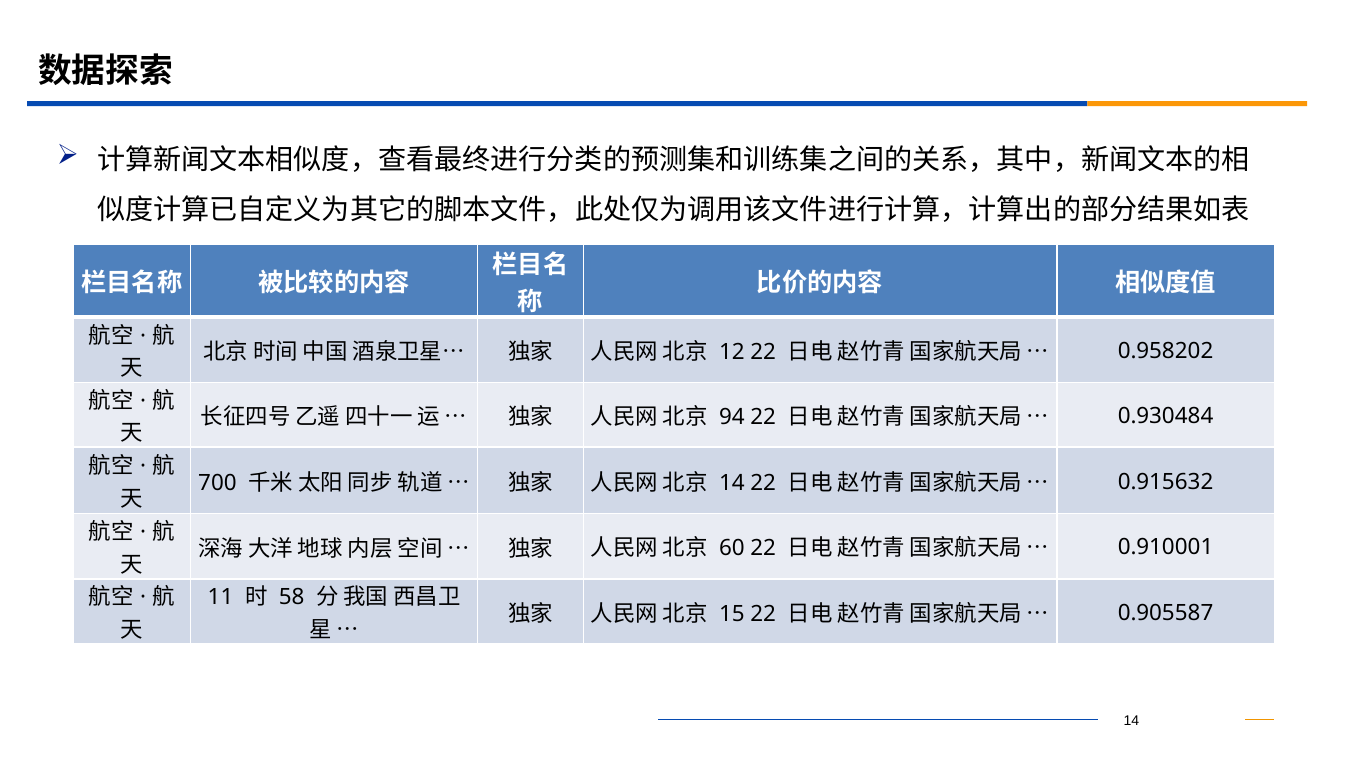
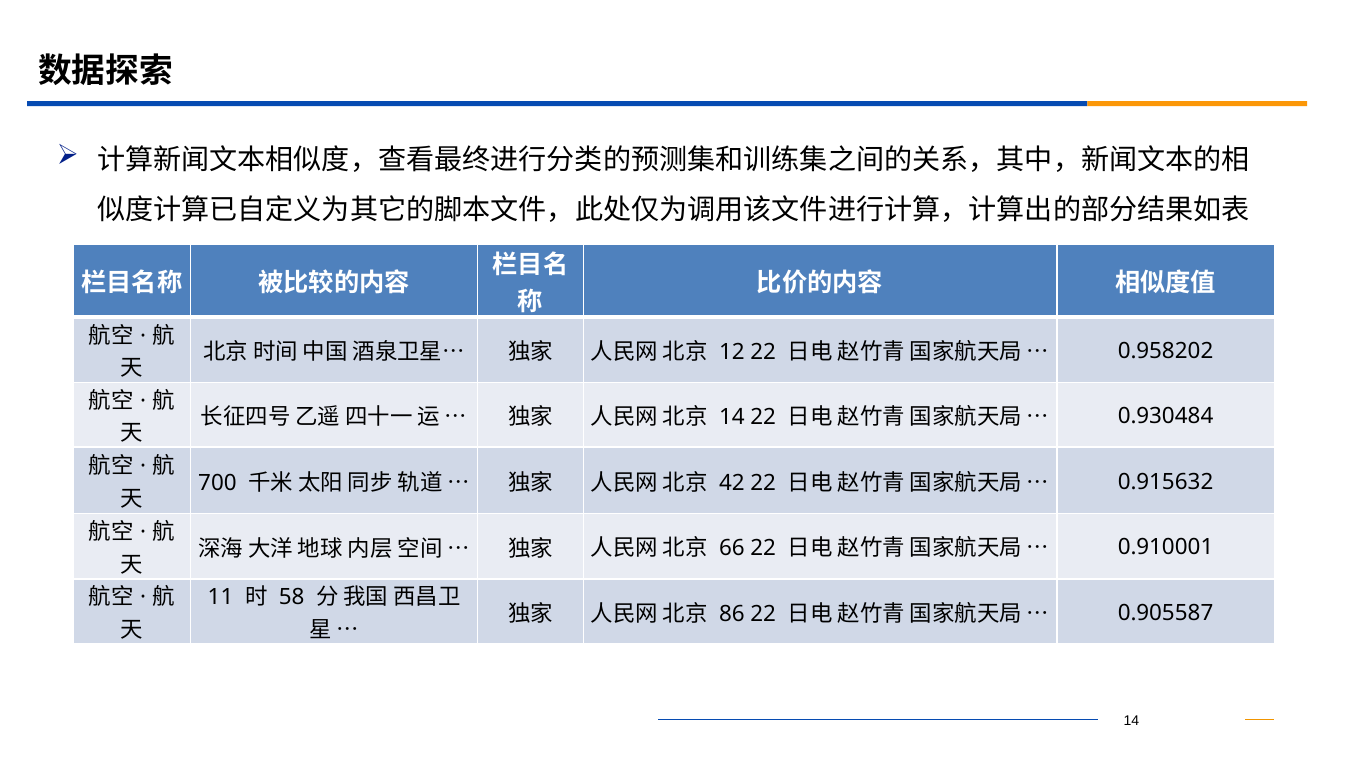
94: 94 -> 14 (732, 417)
14: 14 -> 42 (732, 482)
60: 60 -> 66 (732, 548)
15: 15 -> 86 (732, 613)
